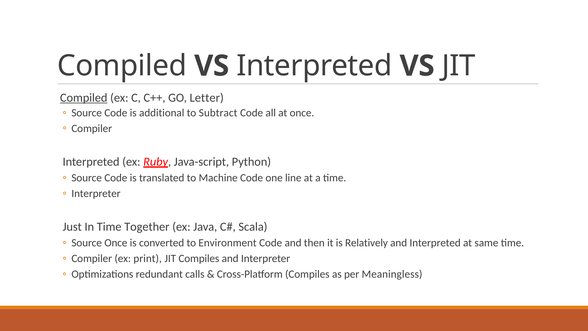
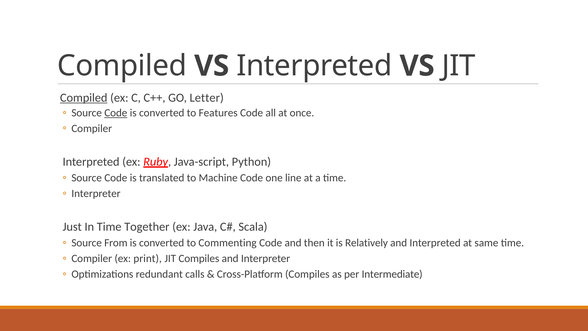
Code underline: none -> present (116, 113)
additional: additional -> converted (162, 113)
Subtract: Subtract -> Features (218, 113)
Source Once: Once -> From (116, 243)
Environment: Environment -> Commenting (228, 243)
Meaningless: Meaningless -> Intermediate (392, 274)
